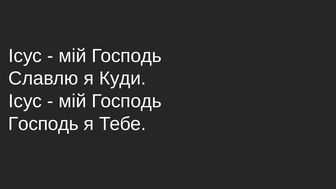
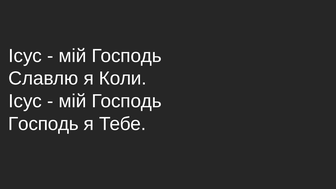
Куди: Куди -> Коли (123, 78)
